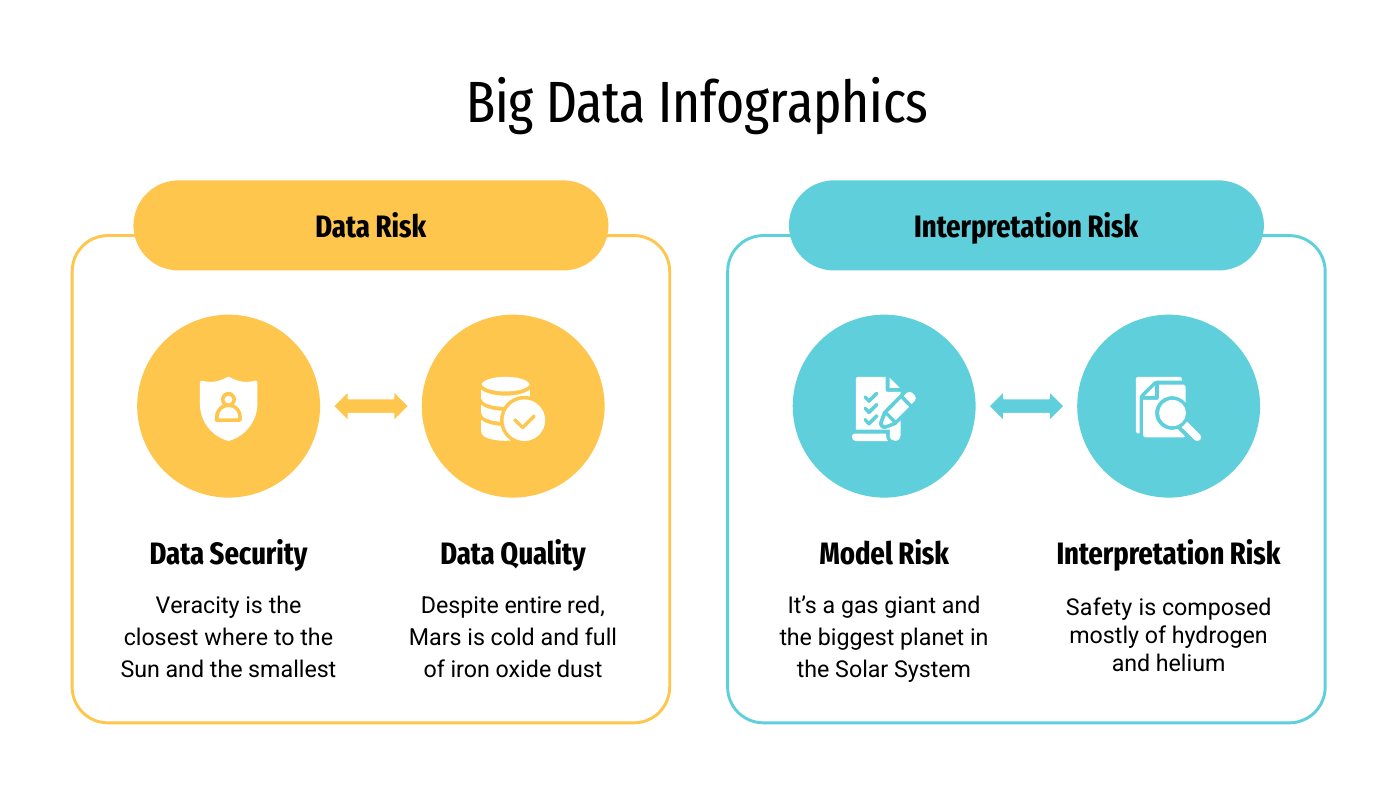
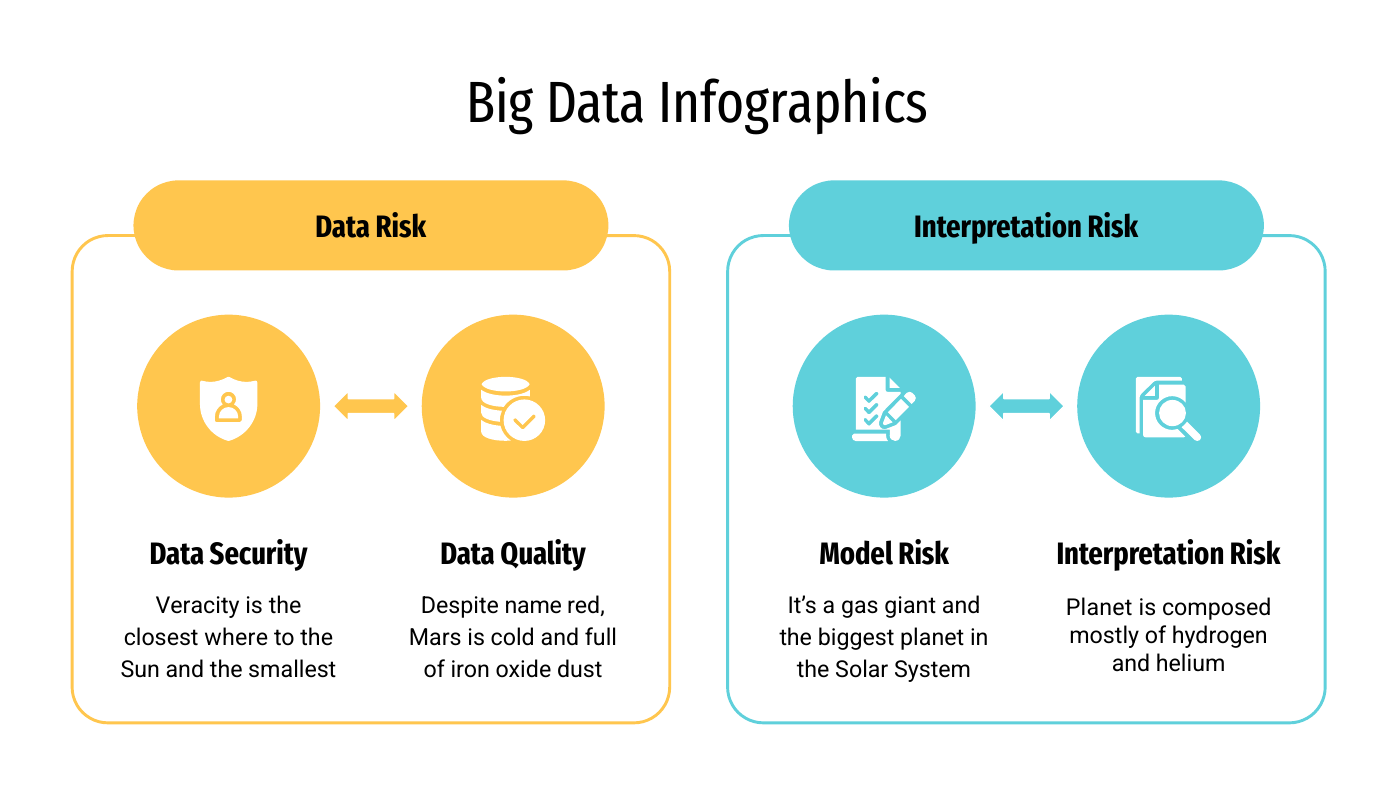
entire: entire -> name (533, 605)
Safety: Safety -> Planet (1099, 608)
